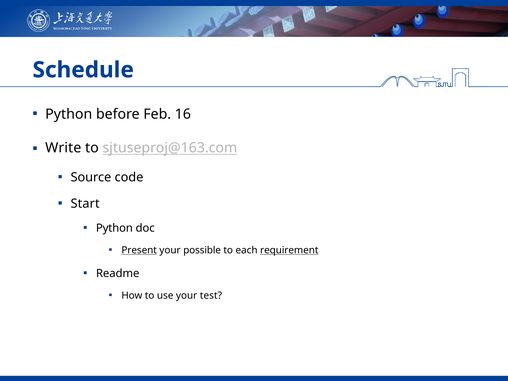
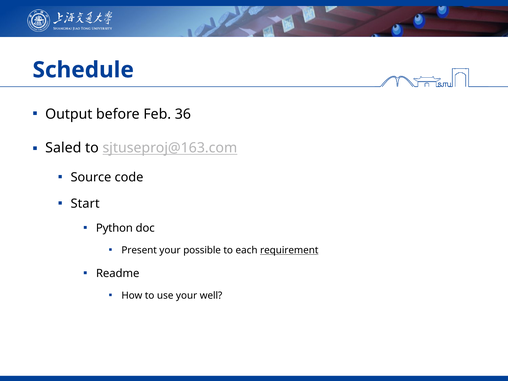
Python: Python -> Output (69, 114)
16: 16 -> 36 (183, 114)
Write: Write -> Saled (63, 148)
Present underline: present -> none (139, 250)
test: test -> well (211, 295)
